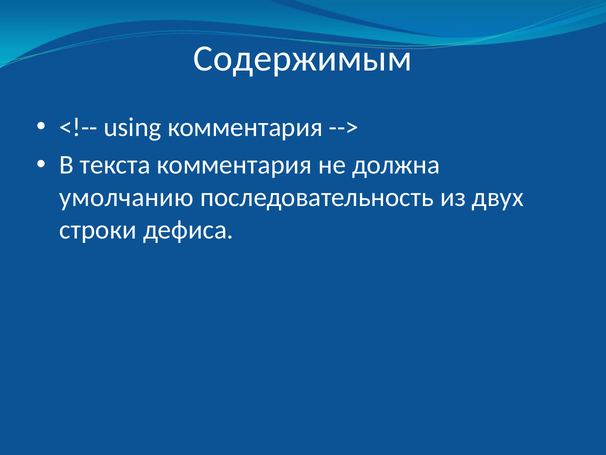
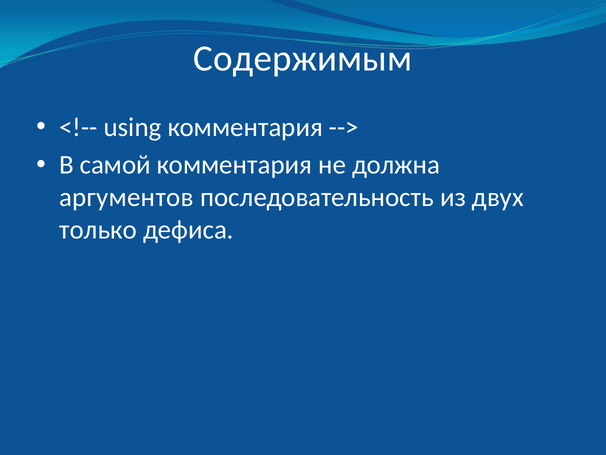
текста: текста -> самой (115, 165)
умолчанию: умолчанию -> аргументов (126, 197)
строки: строки -> только (98, 230)
